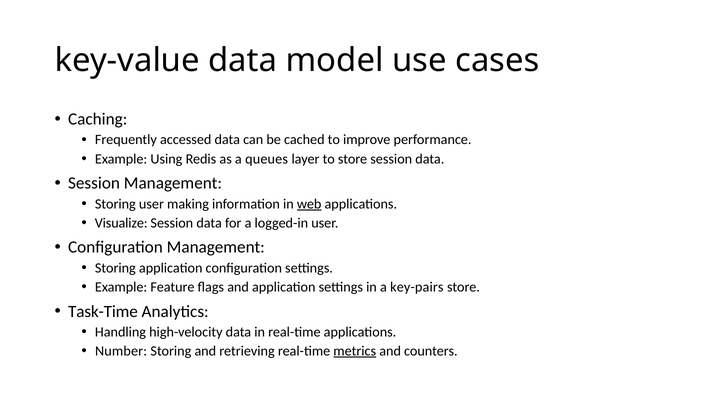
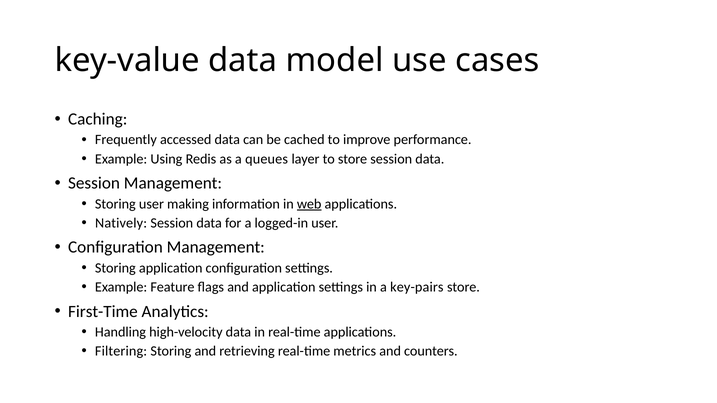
Visualize: Visualize -> Natively (121, 223)
Task-Time: Task-Time -> First-Time (103, 312)
Number: Number -> Filtering (121, 351)
metrics underline: present -> none (355, 351)
